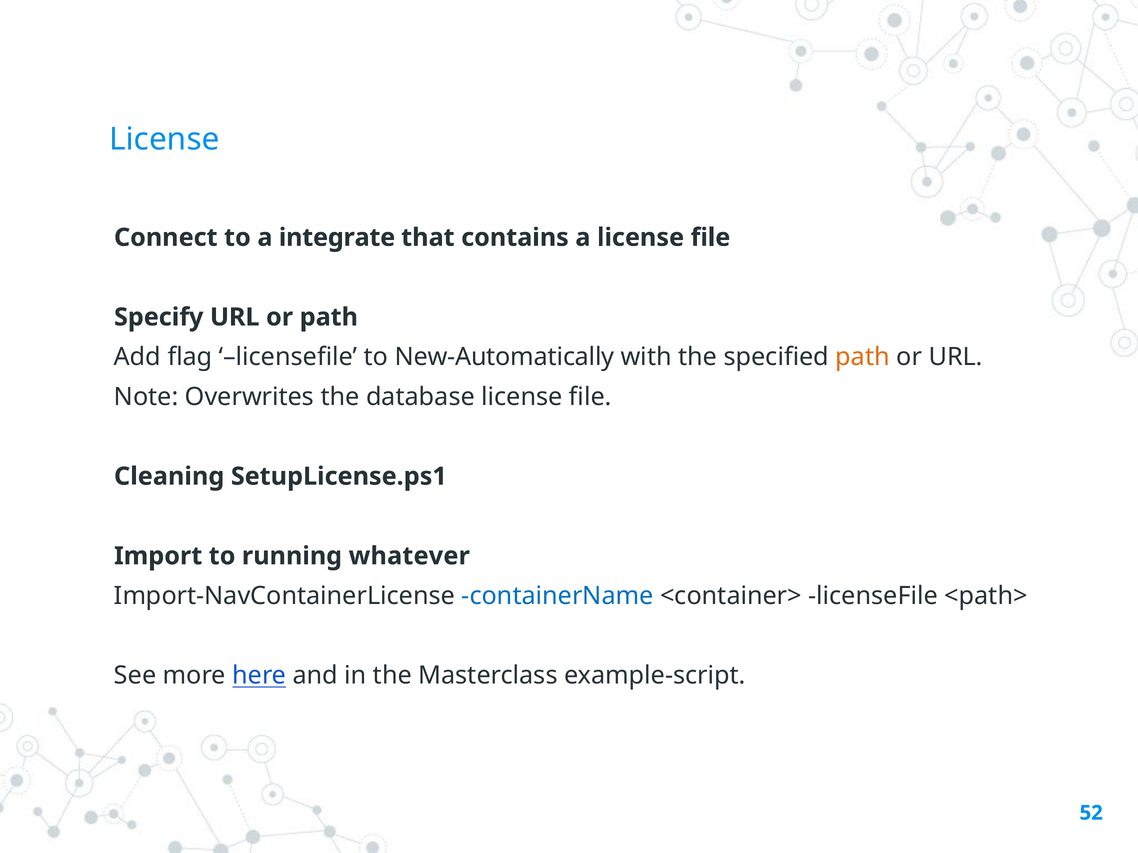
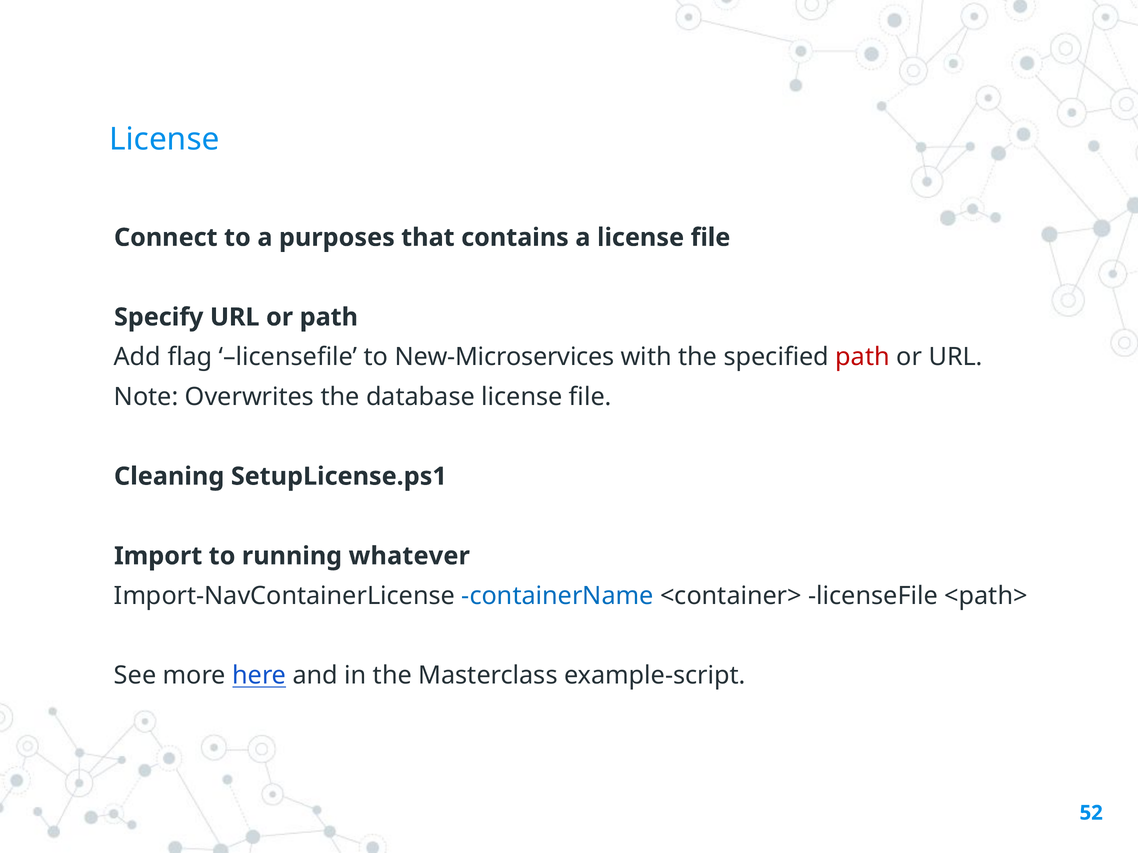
integrate: integrate -> purposes (337, 238)
New-Automatically: New-Automatically -> New-Microservices (504, 357)
path colour: orange -> red (863, 357)
